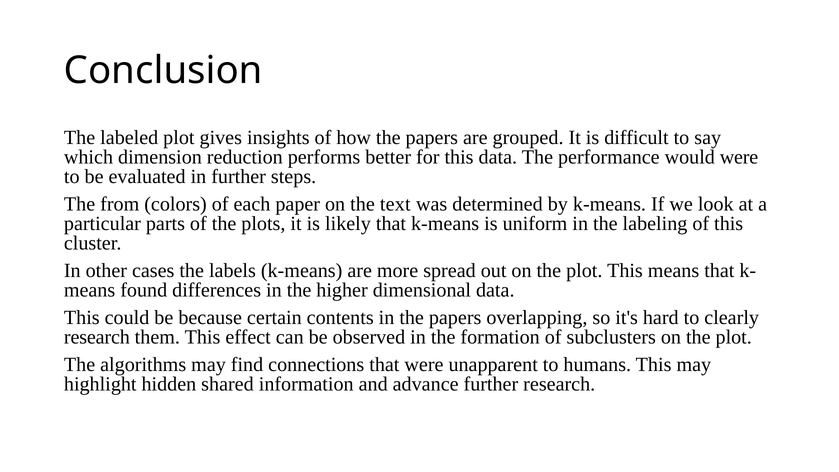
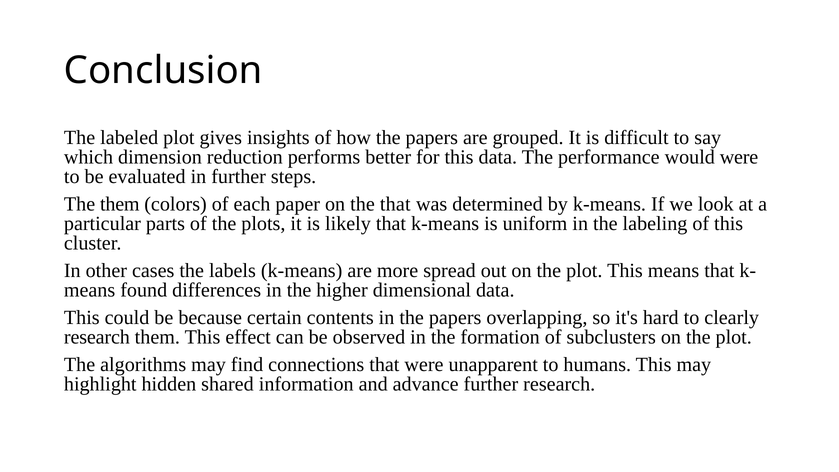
The from: from -> them (120, 204)
the text: text -> that (395, 204)
